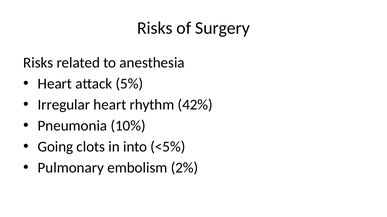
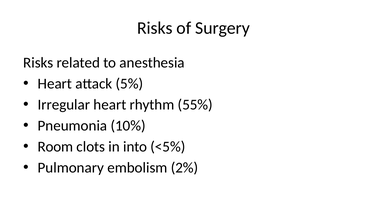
42%: 42% -> 55% (195, 105)
Going: Going -> Room (55, 147)
